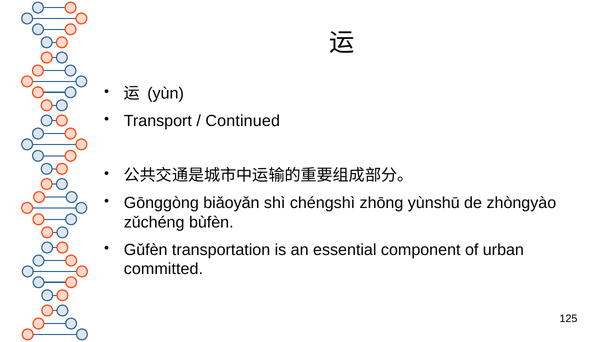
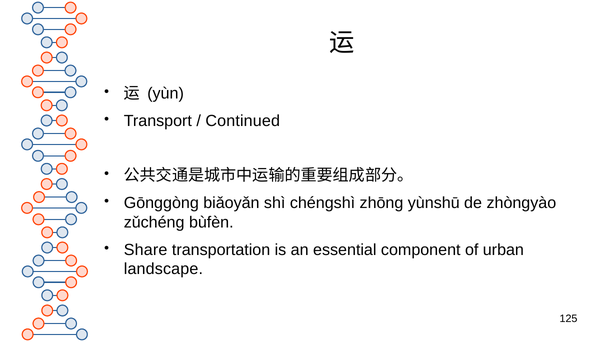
Gǔfèn: Gǔfèn -> Share (146, 250)
committed: committed -> landscape (163, 269)
